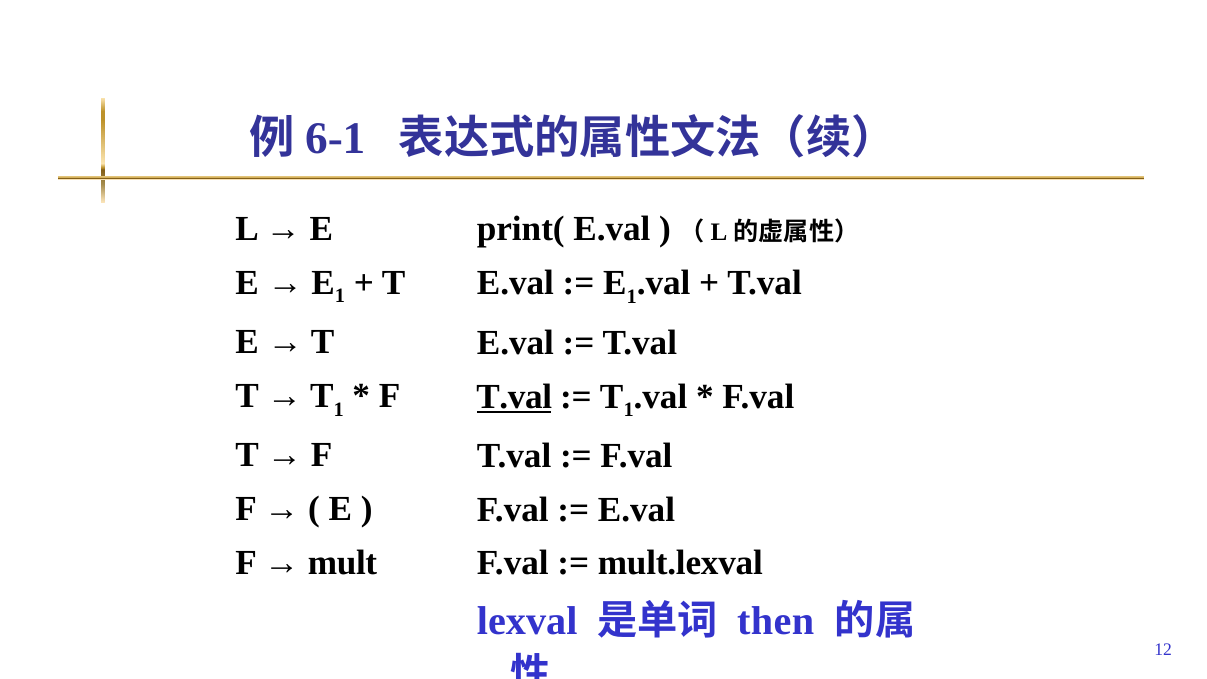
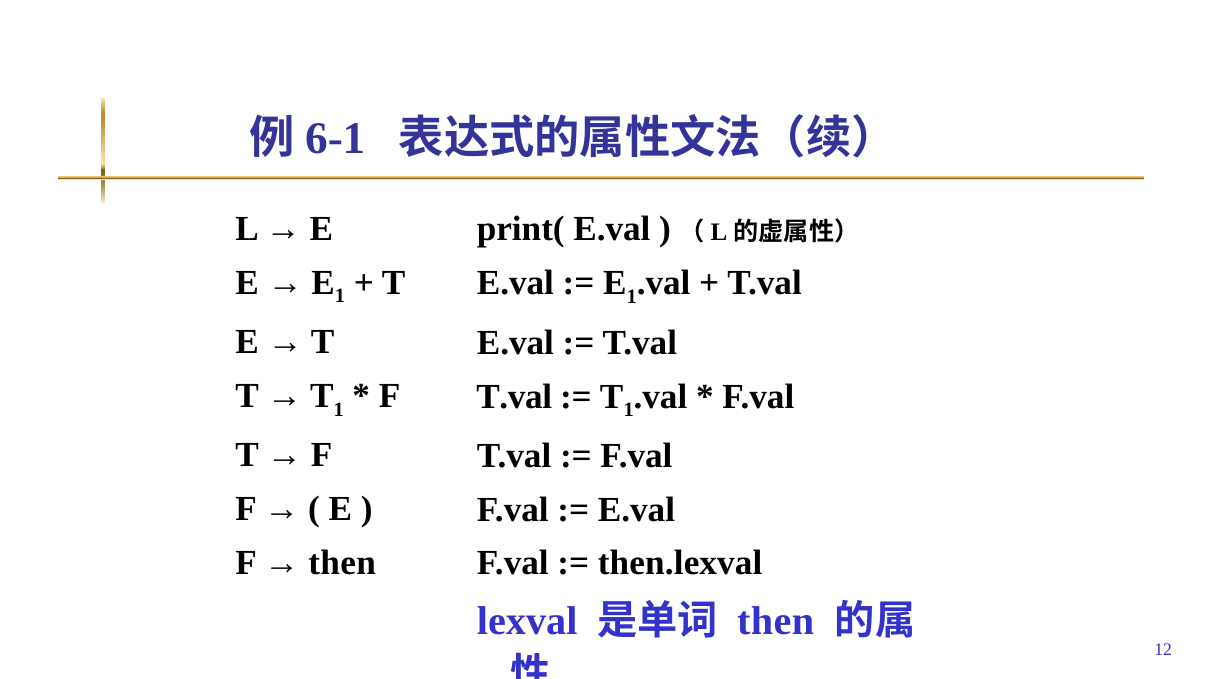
T.val underline: present -> none (514, 397)
mult: mult -> then (342, 562)
mult.lexval: mult.lexval -> then.lexval (680, 563)
